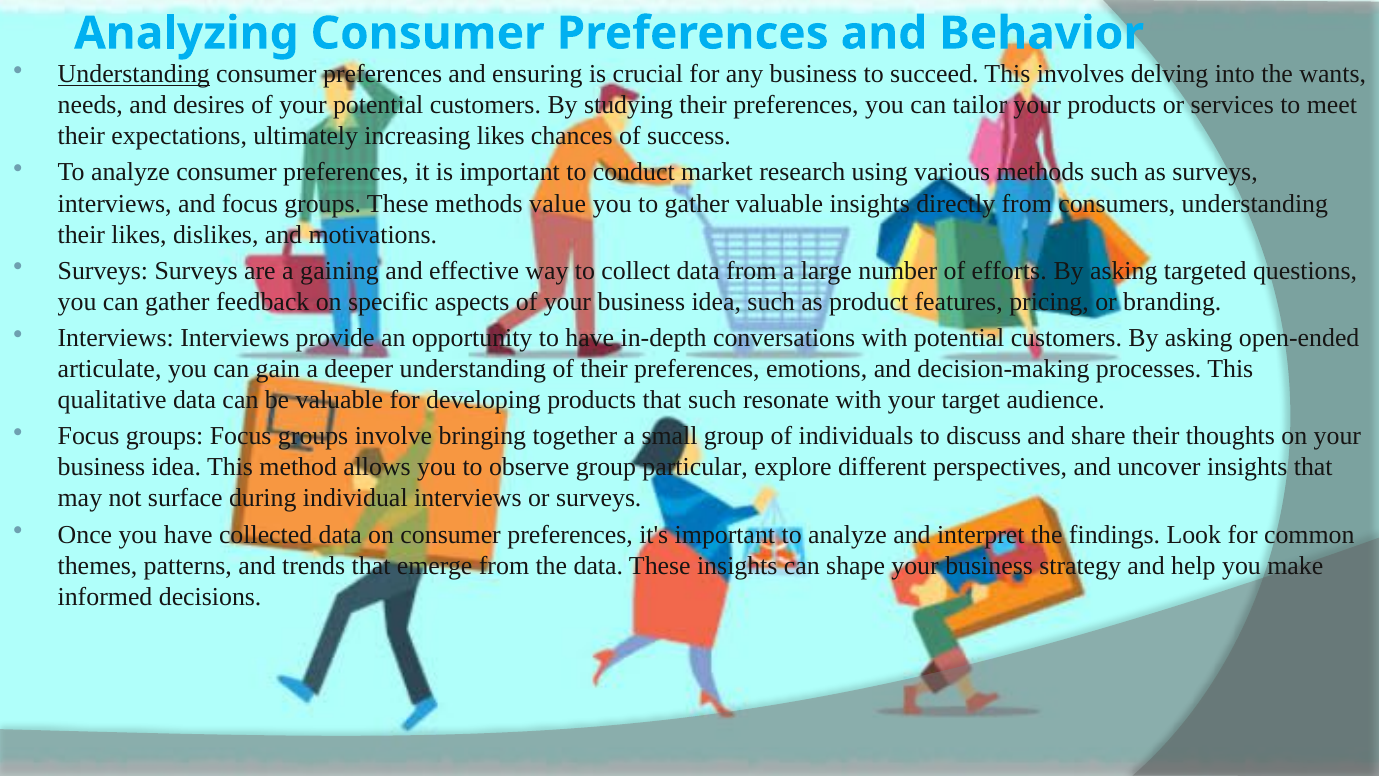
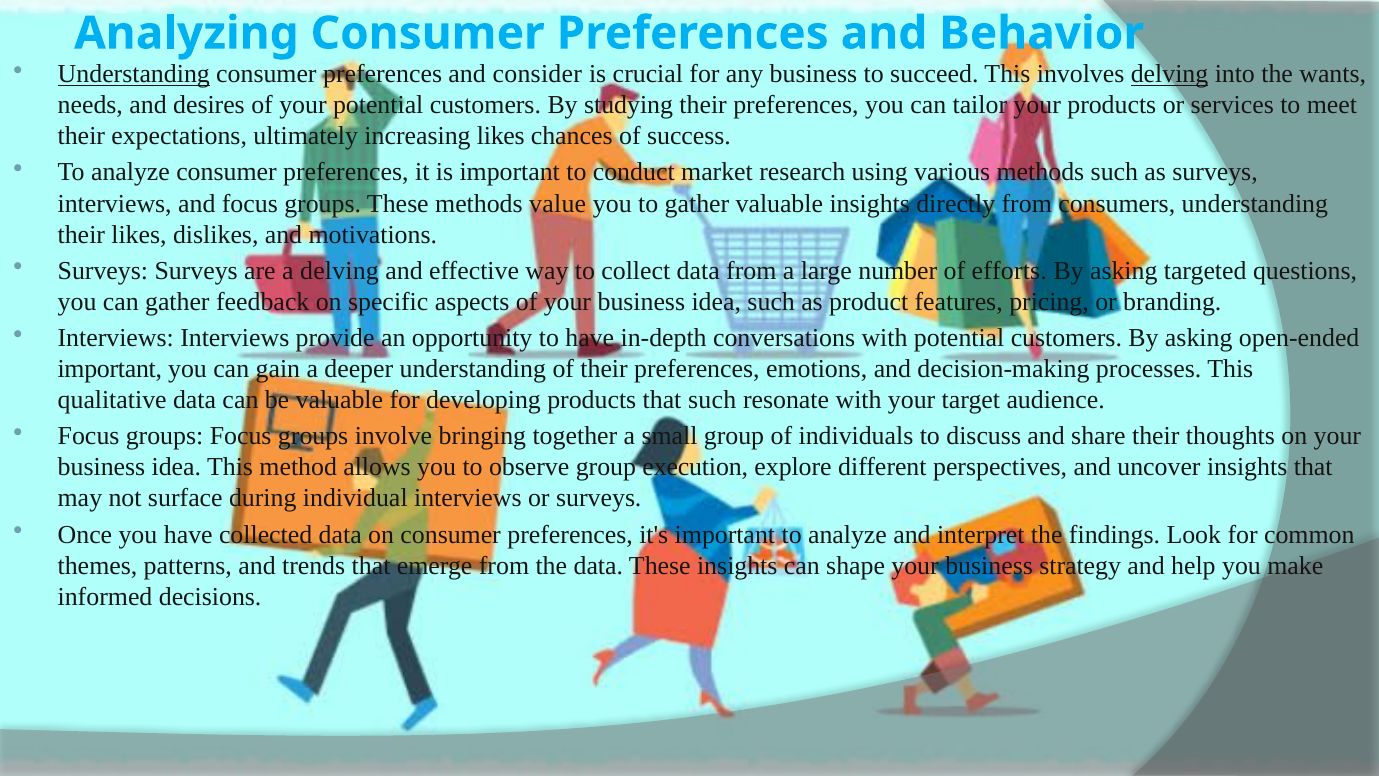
ensuring: ensuring -> consider (537, 74)
delving underline: none -> present (1170, 74)
a gaining: gaining -> delving (340, 271)
articulate: articulate -> important (110, 369)
particular: particular -> execution (695, 467)
